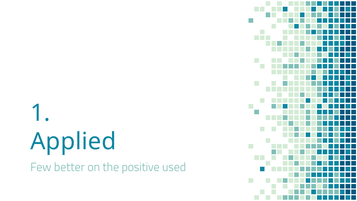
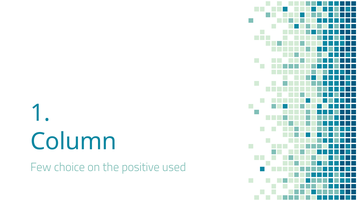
Applied: Applied -> Column (73, 141)
better: better -> choice (69, 167)
